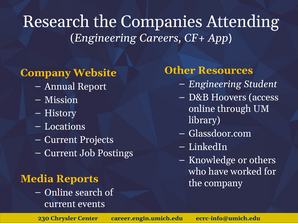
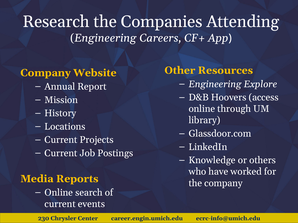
Student: Student -> Explore (261, 84)
